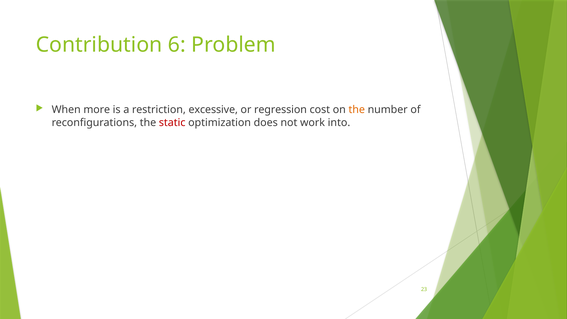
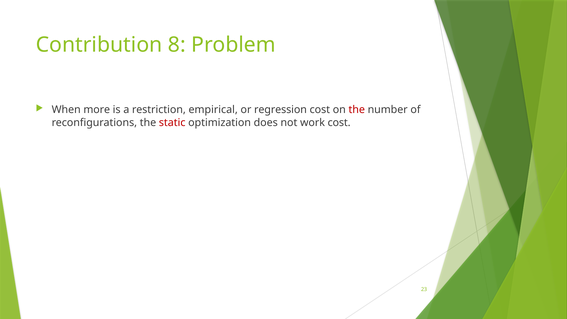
6: 6 -> 8 (177, 45)
excessive: excessive -> empirical (213, 110)
the colour: orange -> red (357, 110)
work into: into -> cost (339, 122)
